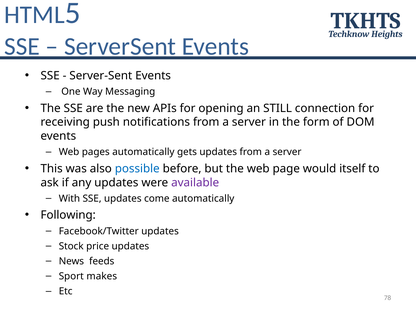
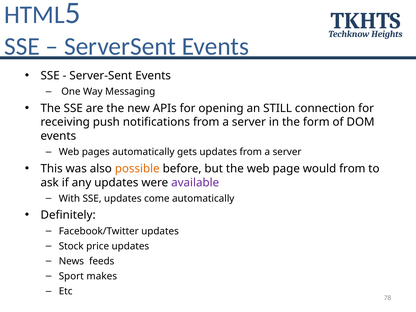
possible colour: blue -> orange (137, 169)
would itself: itself -> from (352, 169)
Following: Following -> Definitely (68, 215)
